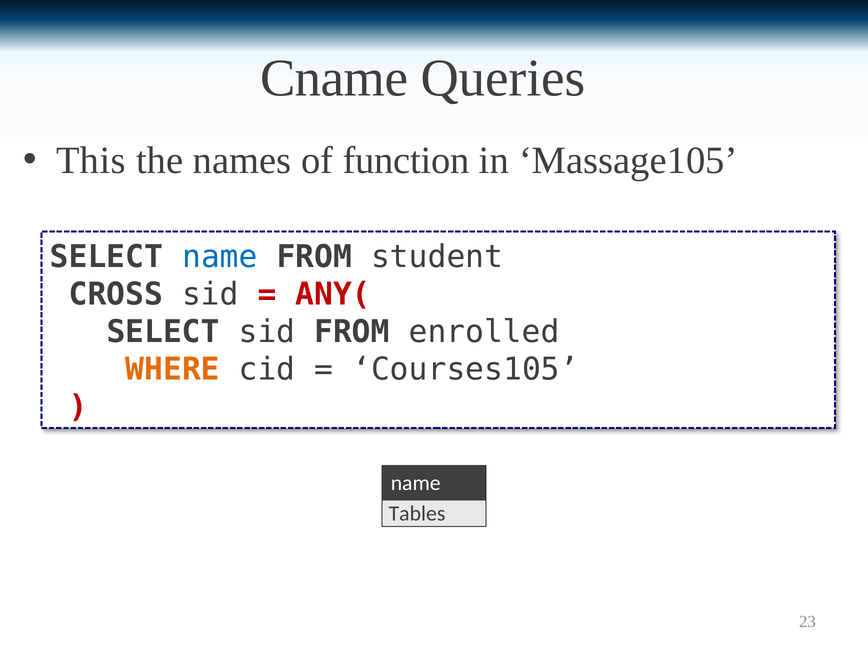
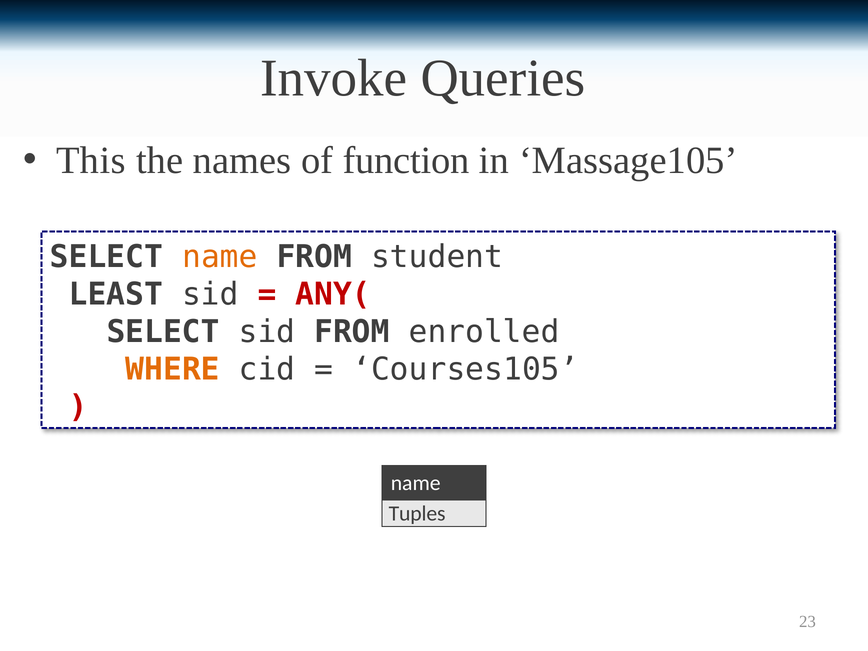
Cname: Cname -> Invoke (334, 78)
name colour: blue -> orange (220, 257)
CROSS: CROSS -> LEAST (116, 294)
Tables: Tables -> Tuples (417, 514)
